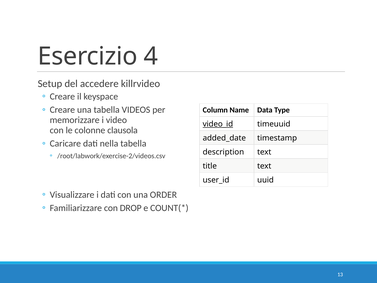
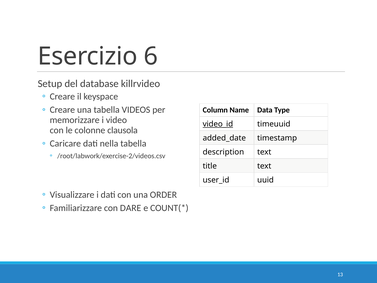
4: 4 -> 6 (151, 56)
accedere: accedere -> database (99, 84)
DROP: DROP -> DARE (131, 208)
